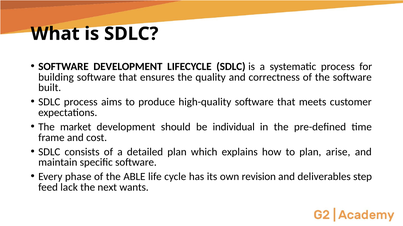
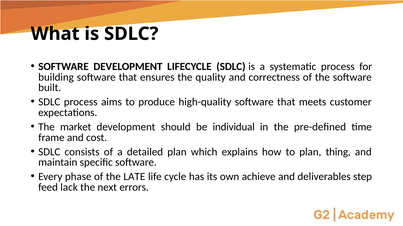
arise: arise -> thing (338, 152)
ABLE: ABLE -> LATE (134, 177)
revision: revision -> achieve (259, 177)
wants: wants -> errors (134, 188)
